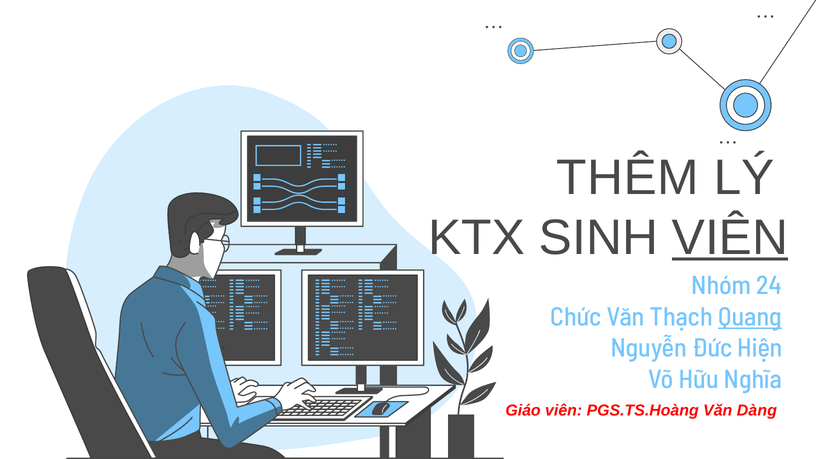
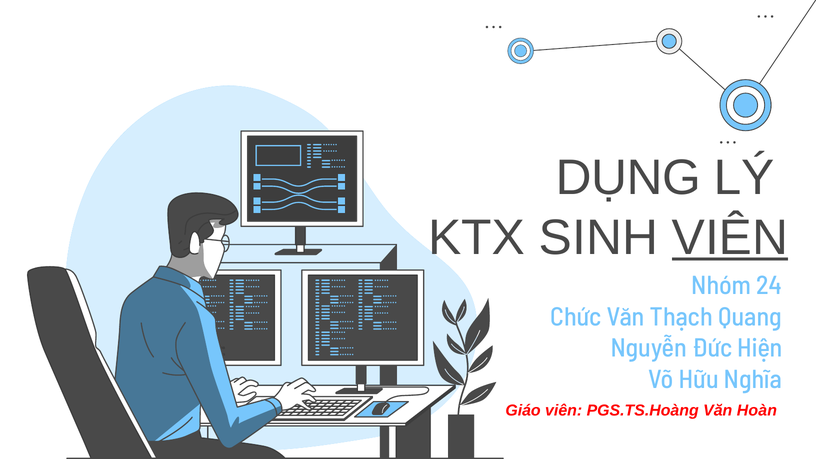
THÊM: THÊM -> DỤNG (628, 178)
Quang underline: present -> none (750, 317)
Dàng: Dàng -> Hoàn (757, 411)
